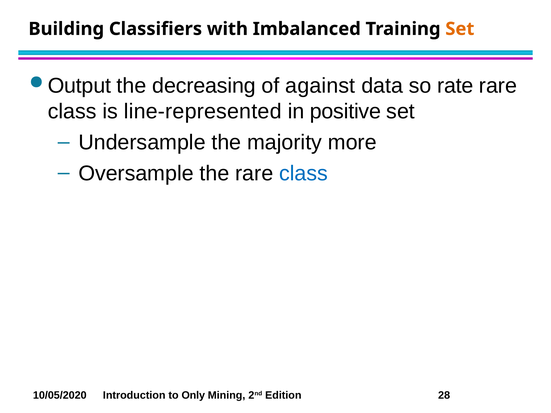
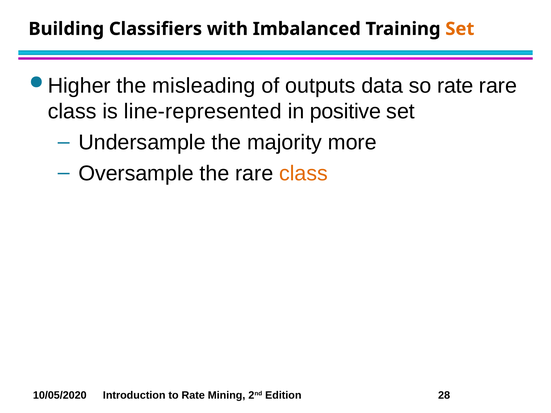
Output: Output -> Higher (79, 86)
decreasing: decreasing -> misleading (204, 86)
against: against -> outputs (320, 86)
class colour: blue -> orange (304, 173)
Only: Only -> Rate (193, 396)
